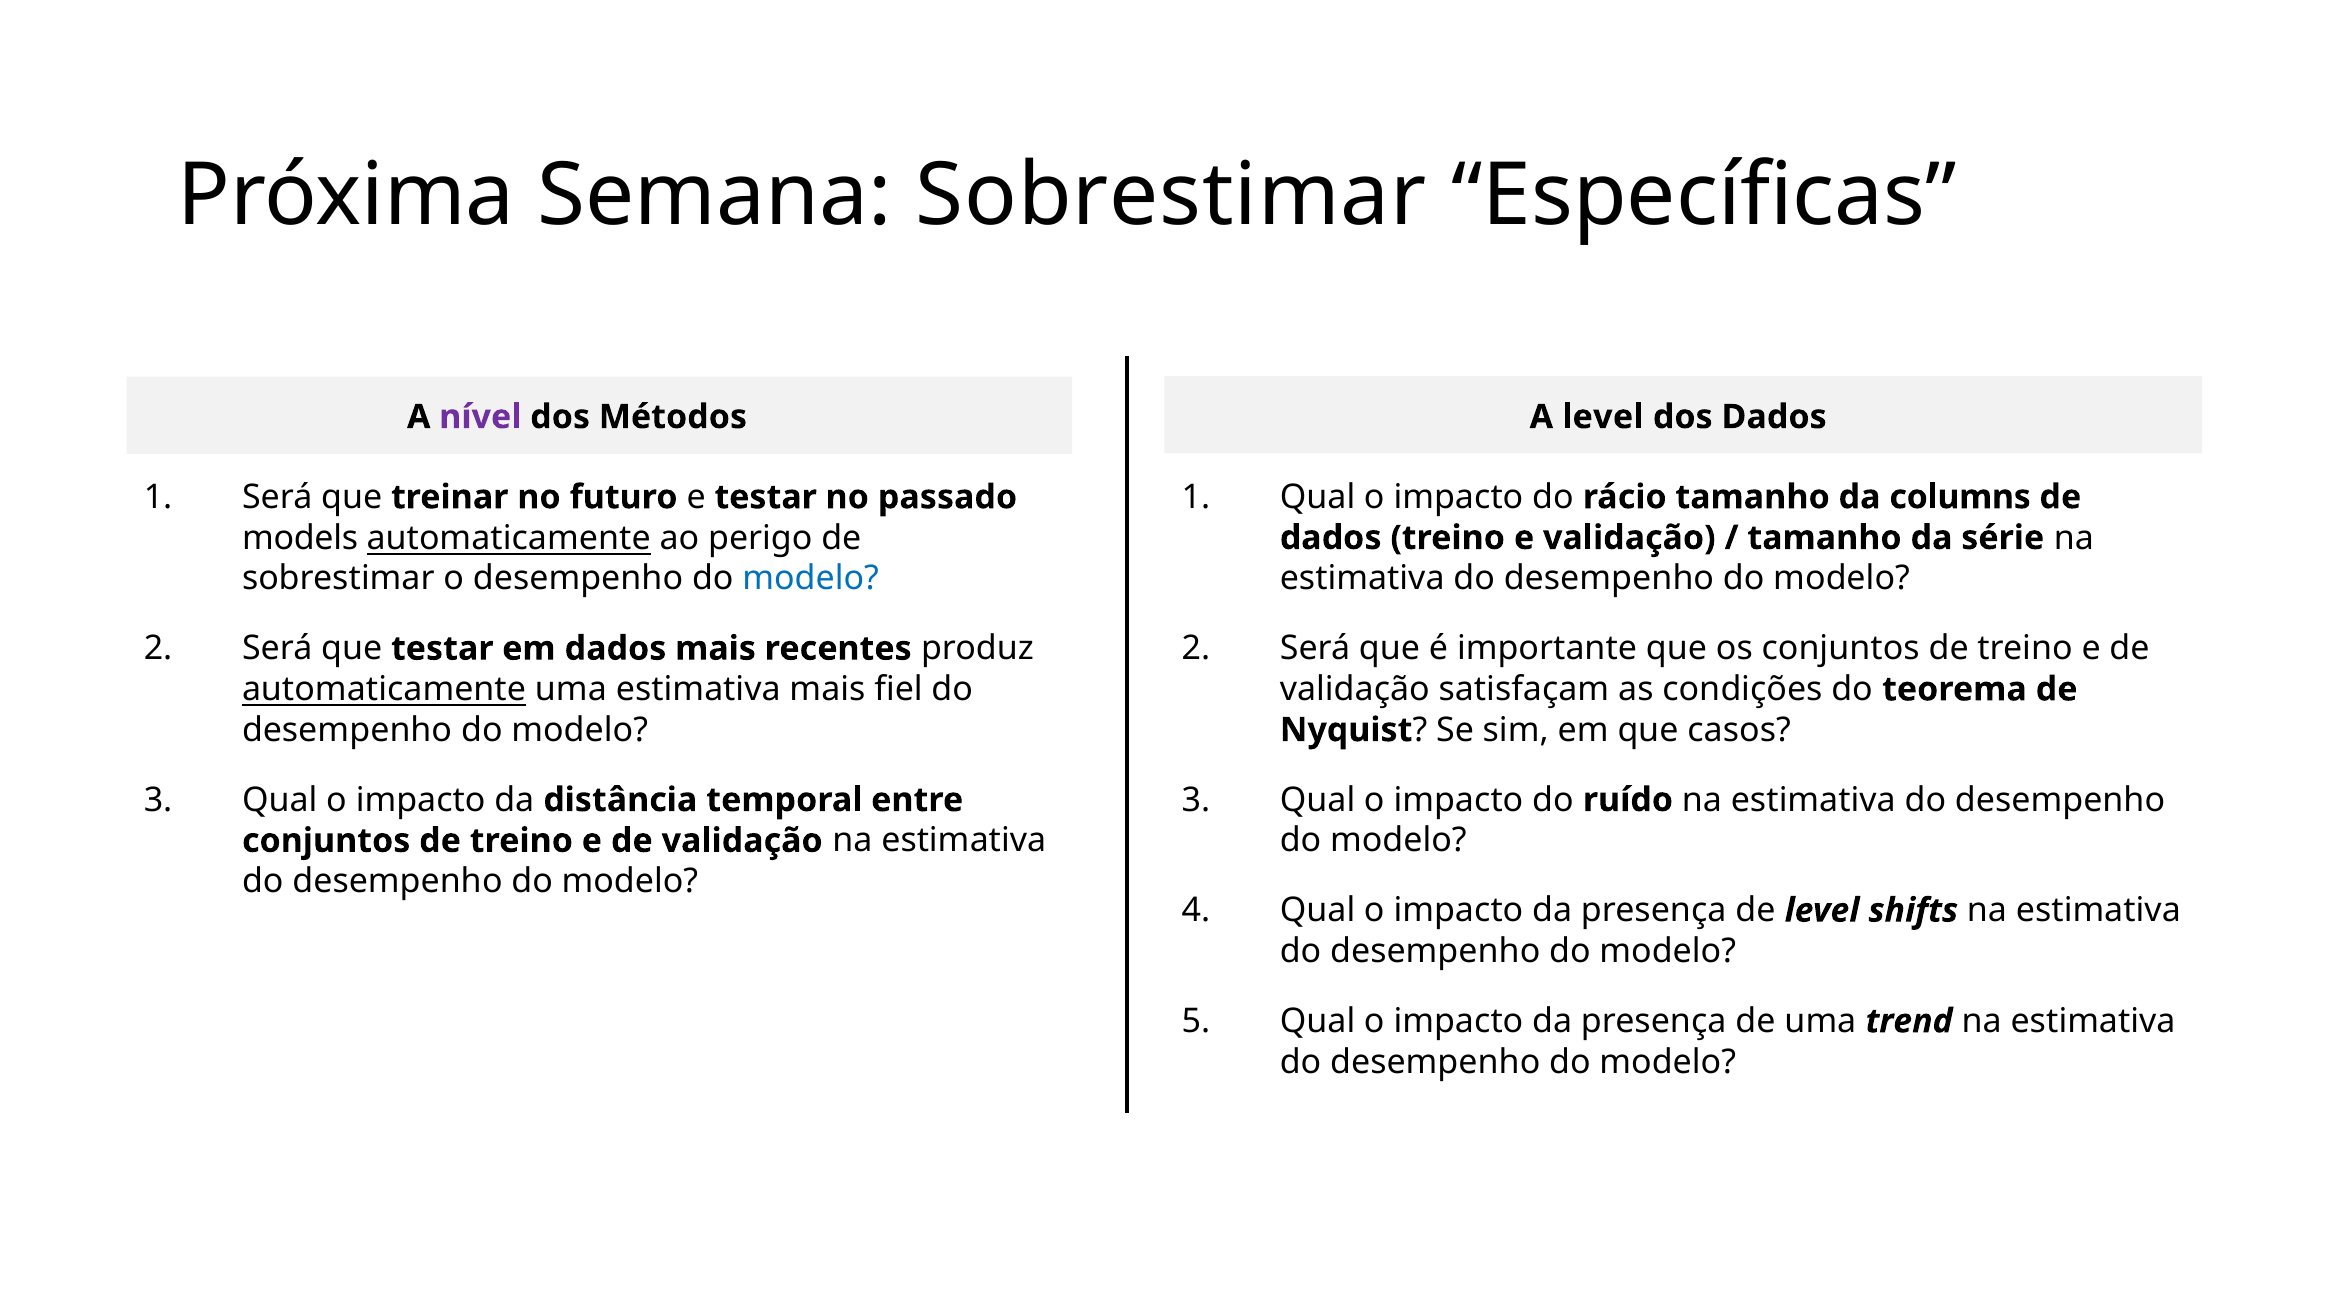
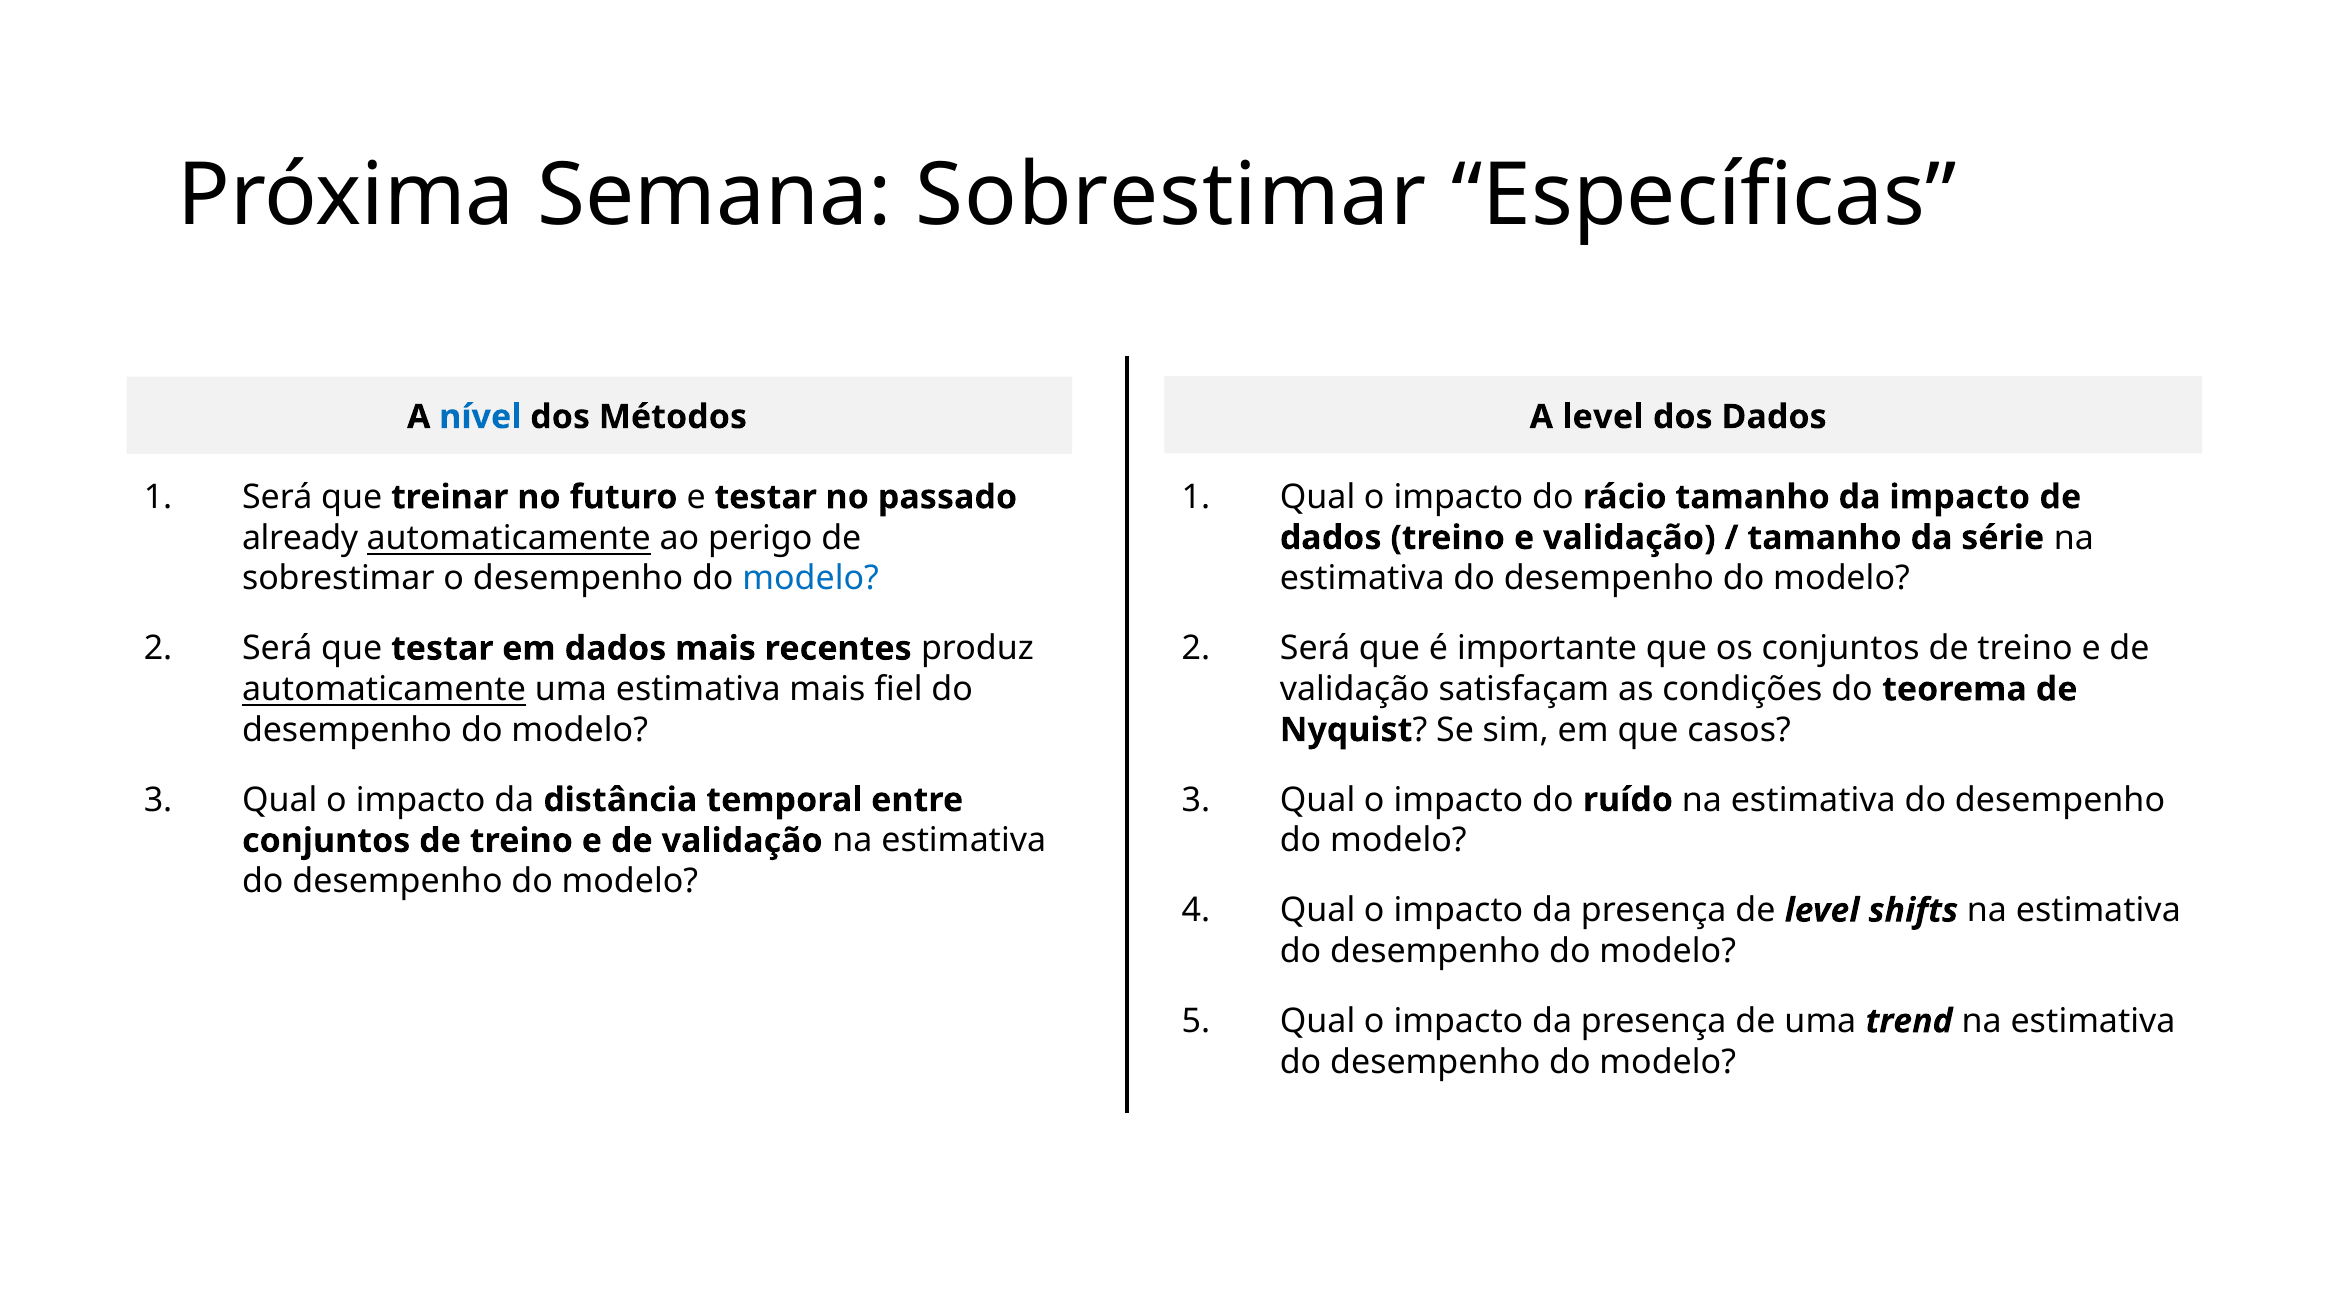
nível colour: purple -> blue (480, 417)
da columns: columns -> impacto (1960, 497)
models: models -> already (300, 538)
